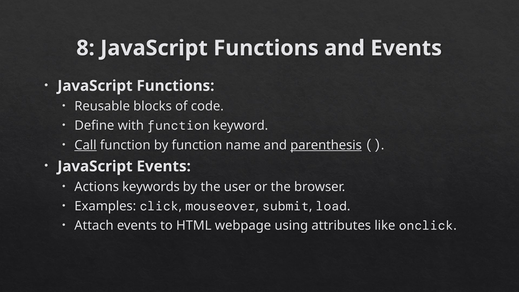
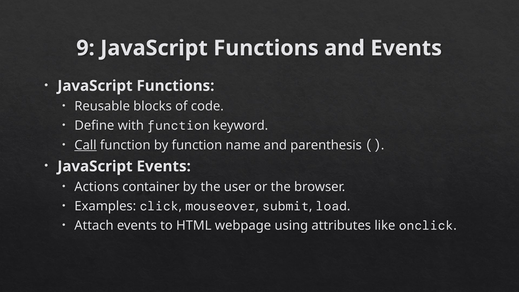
8: 8 -> 9 (85, 48)
parenthesis underline: present -> none (326, 145)
keywords: keywords -> container (151, 187)
